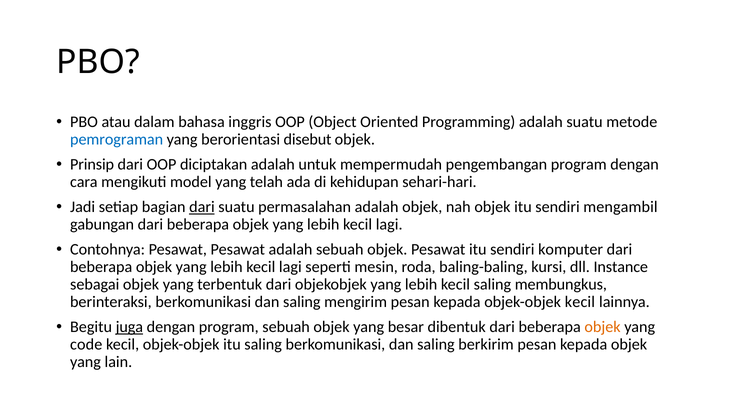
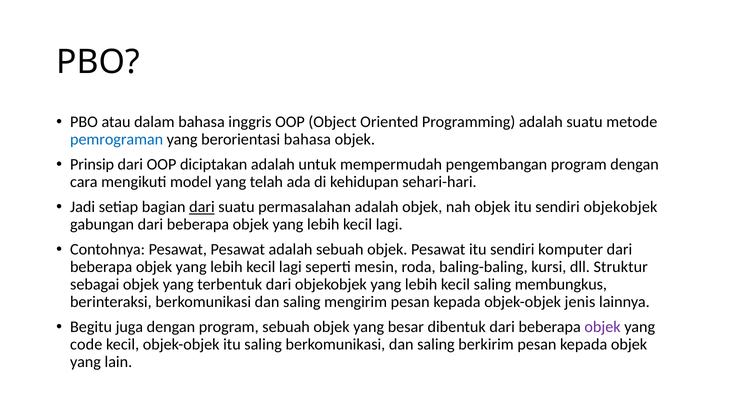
berorientasi disebut: disebut -> bahasa (307, 139)
sendiri mengambil: mengambil -> objekobjek (620, 207)
Instance: Instance -> Struktur (621, 267)
objek-objek kecil: kecil -> jenis (580, 302)
juga underline: present -> none (129, 327)
objek colour: orange -> purple (603, 327)
